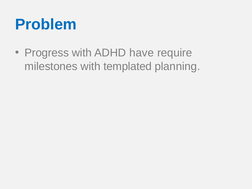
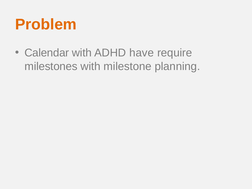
Problem colour: blue -> orange (46, 24)
Progress: Progress -> Calendar (47, 53)
templated: templated -> milestone (128, 66)
